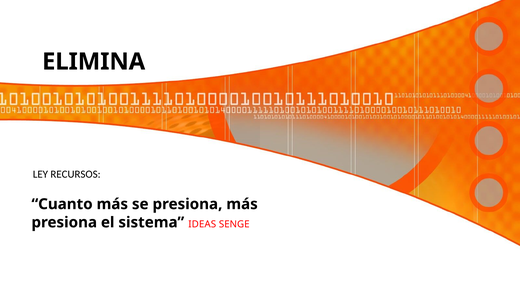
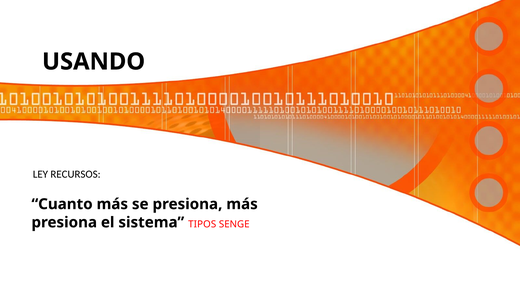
ELIMINA: ELIMINA -> USANDO (94, 62)
IDEAS: IDEAS -> TIPOS (202, 224)
